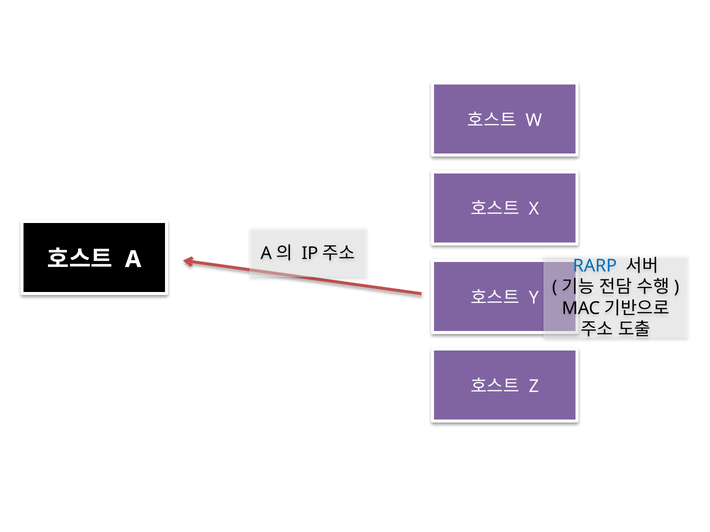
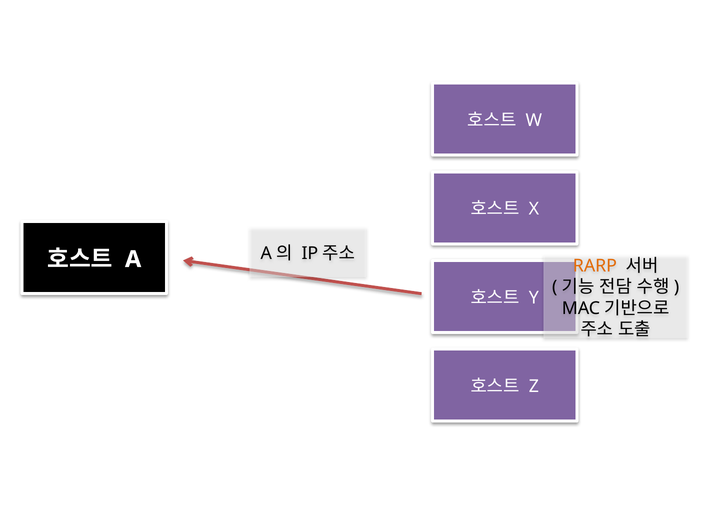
RARP colour: blue -> orange (595, 266)
